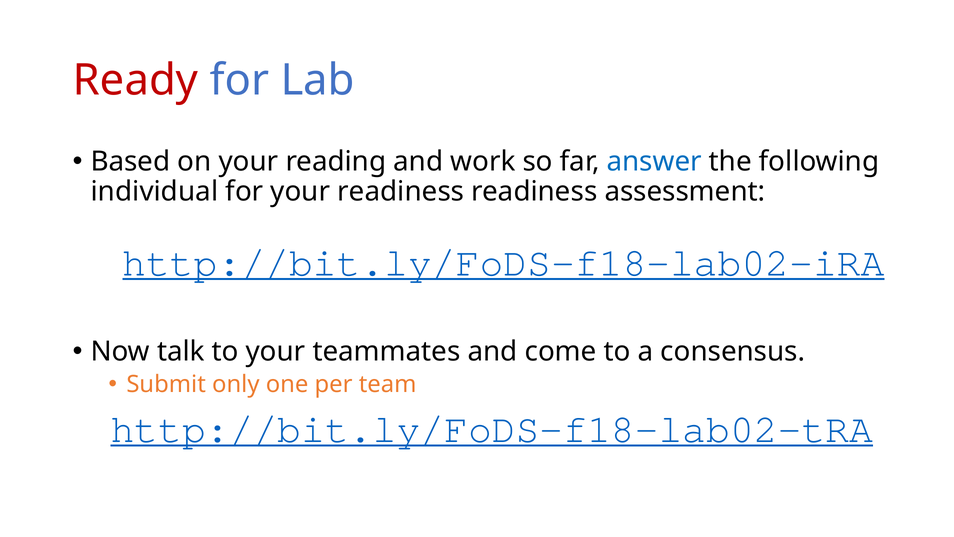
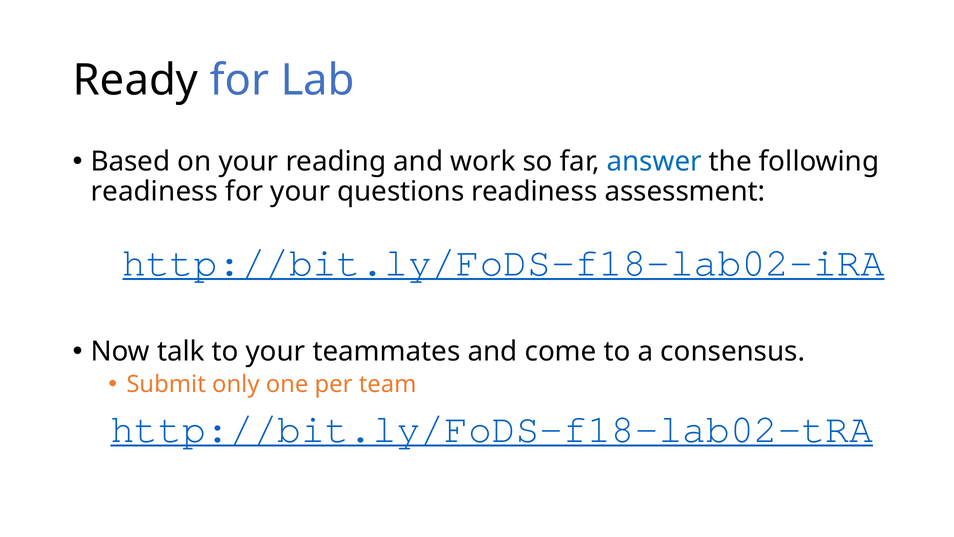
Ready colour: red -> black (135, 80)
individual: individual -> readiness (154, 191)
your readiness: readiness -> questions (401, 191)
